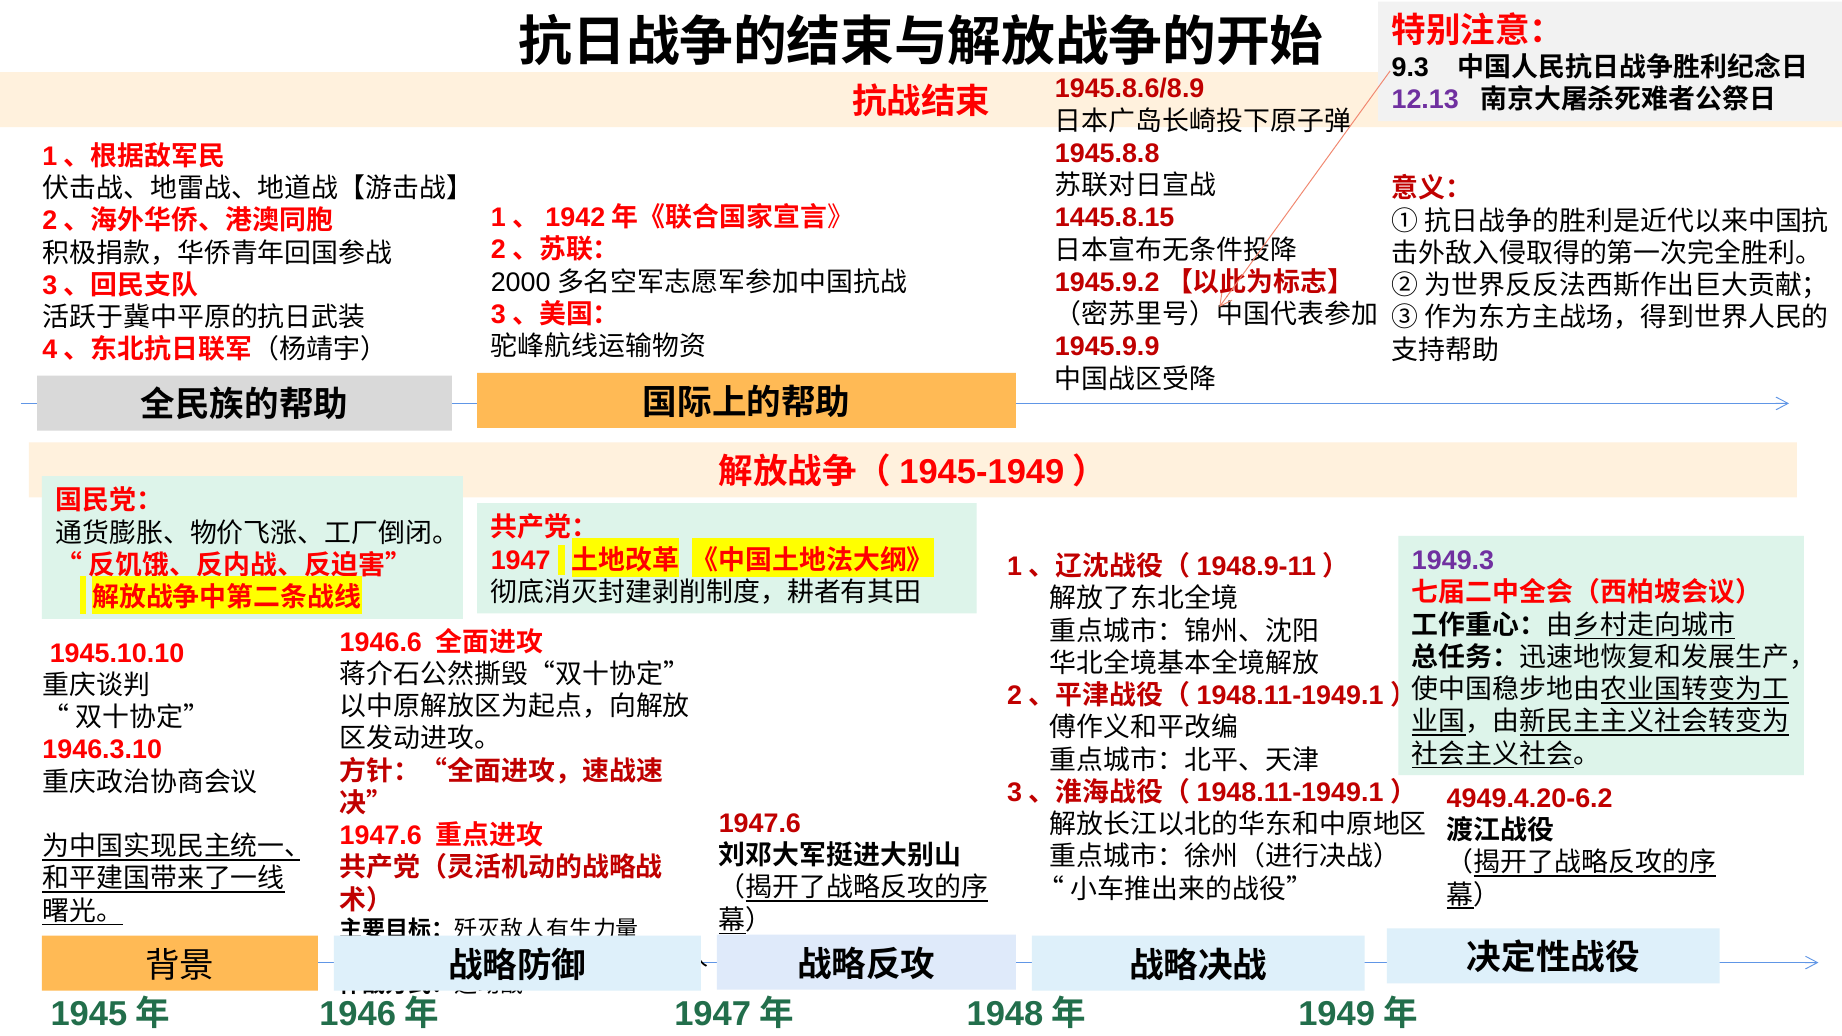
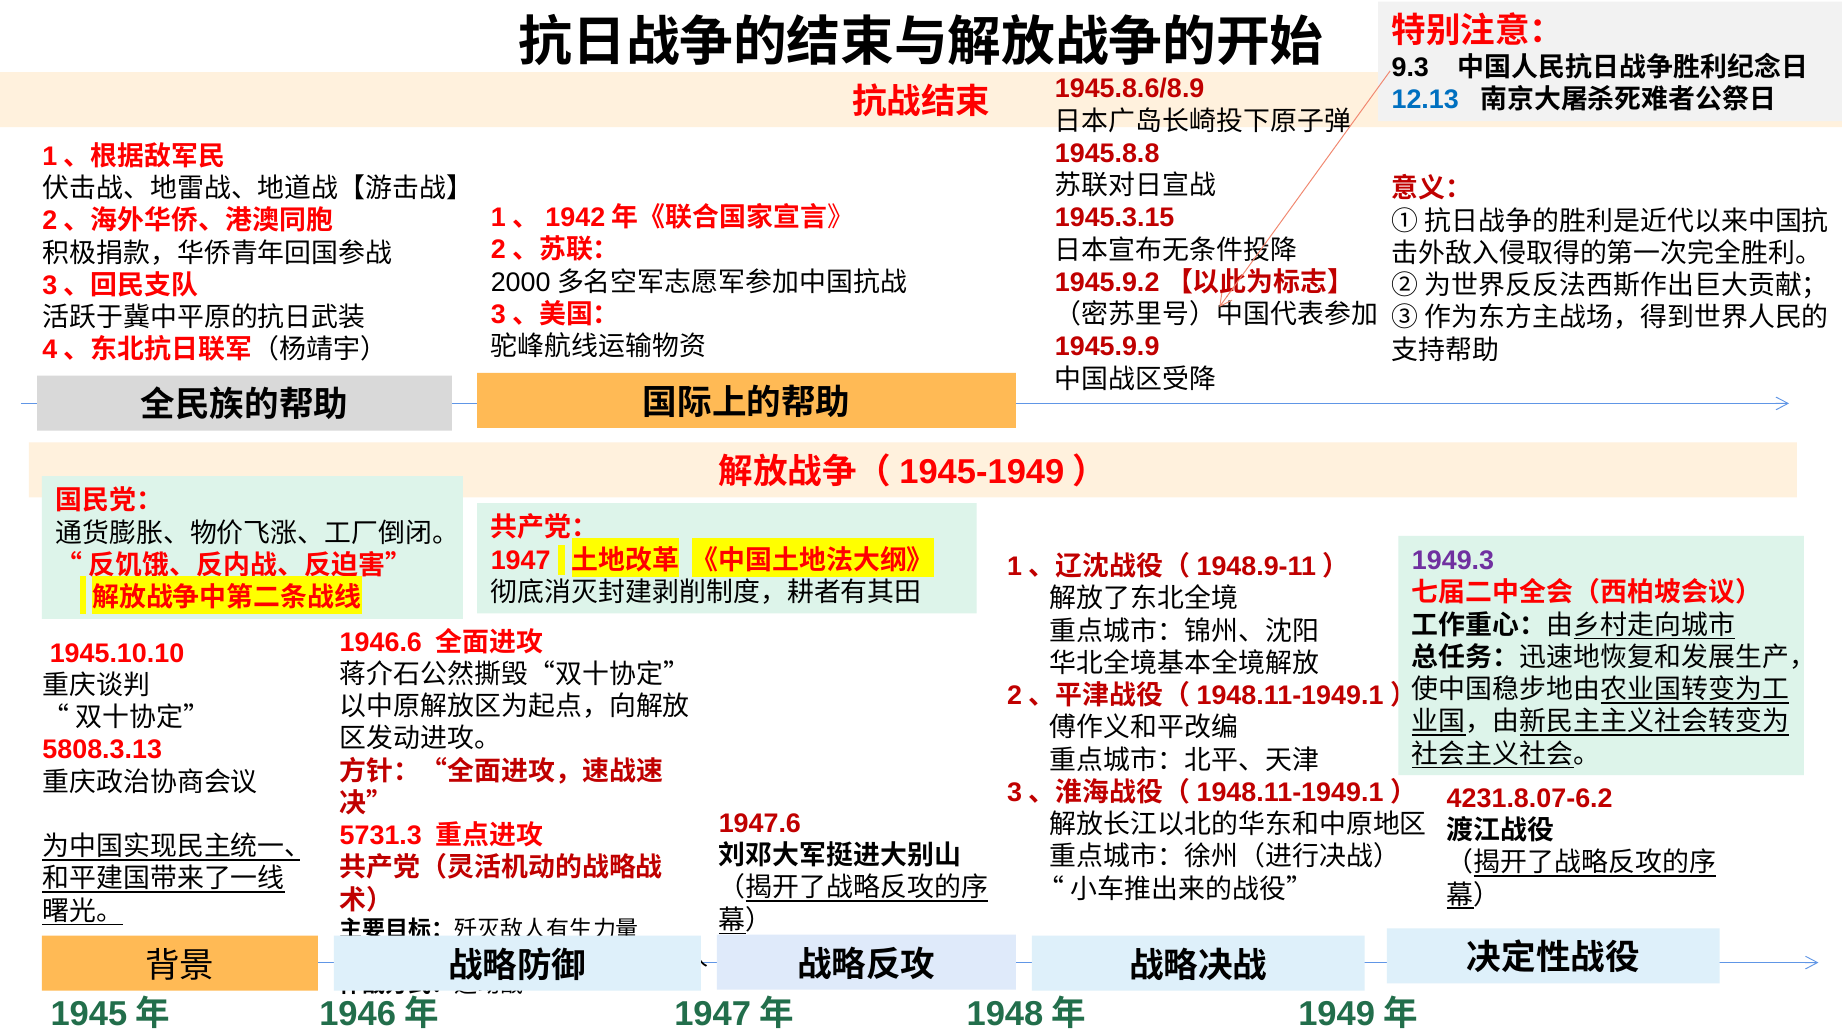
12.13 colour: purple -> blue (1425, 100)
1445.8.15: 1445.8.15 -> 1945.3.15 (1115, 218)
1946.3.10: 1946.3.10 -> 5808.3.13 (102, 750)
4949.4.20-6.2: 4949.4.20-6.2 -> 4231.8.07-6.2 (1530, 798)
1947.6: 1947.6 -> 5731.3 (381, 836)
